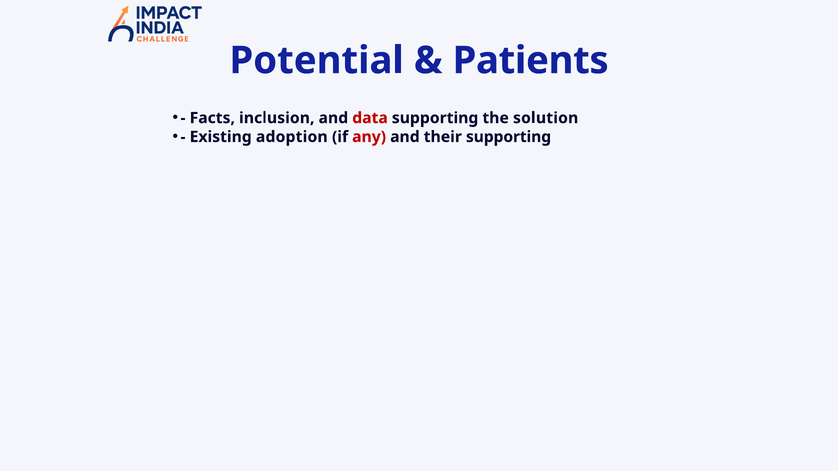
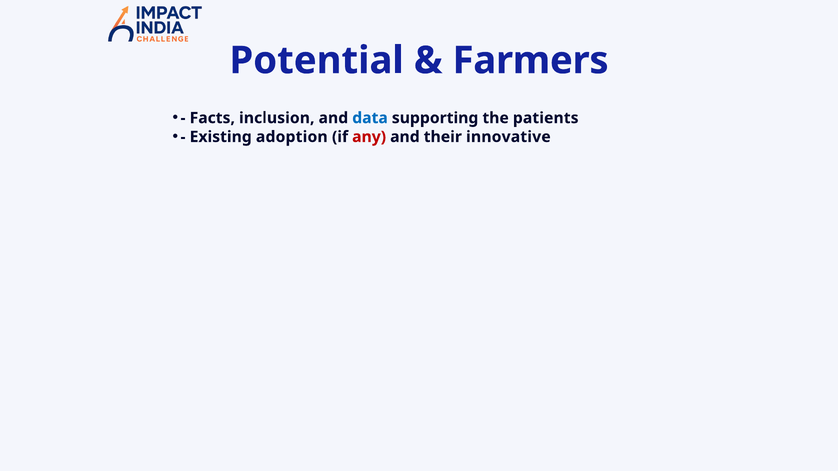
Patients: Patients -> Farmers (531, 61)
data colour: red -> blue (370, 118)
solution: solution -> patients (546, 118)
their supporting: supporting -> innovative (508, 137)
